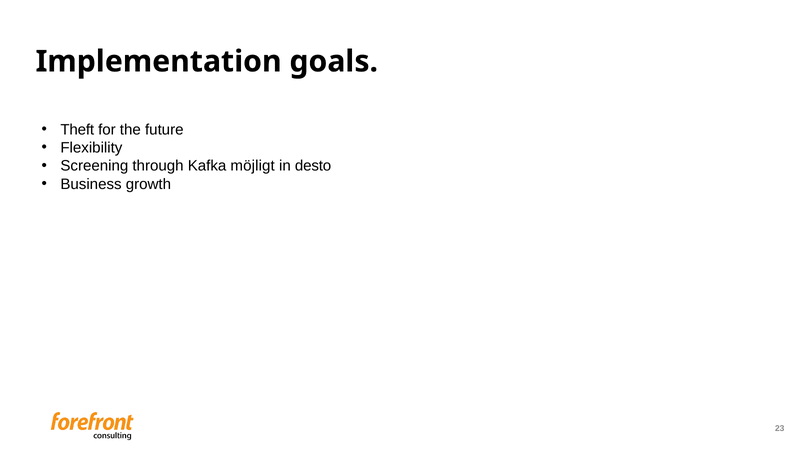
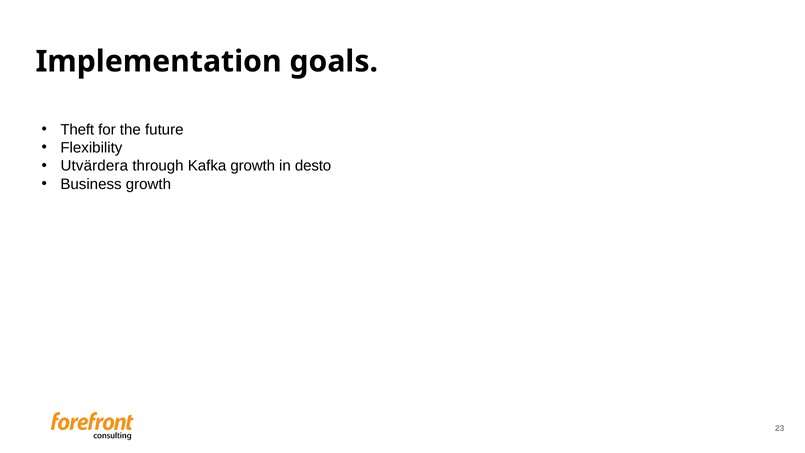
Screening: Screening -> Utvärdera (94, 166)
Kafka möjligt: möjligt -> growth (253, 166)
